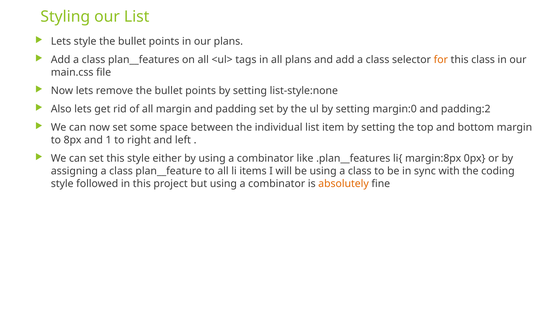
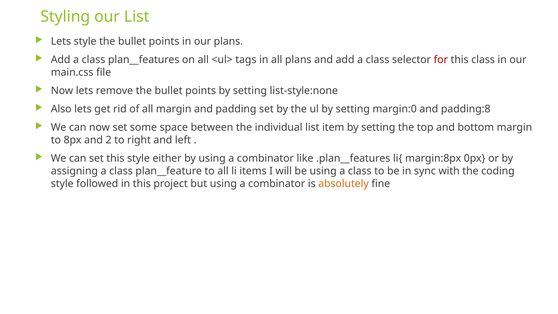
for colour: orange -> red (441, 60)
padding:2: padding:2 -> padding:8 (466, 109)
1: 1 -> 2 (109, 140)
